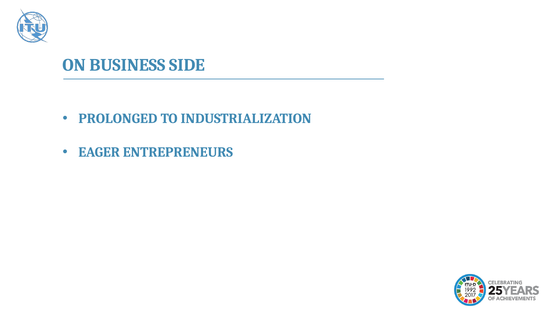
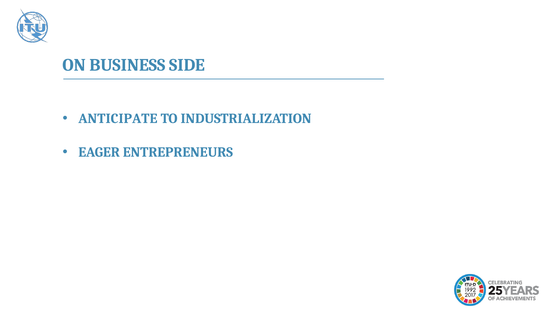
PROLONGED: PROLONGED -> ANTICIPATE (118, 118)
